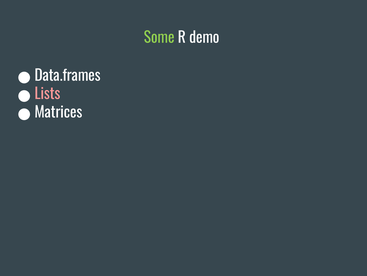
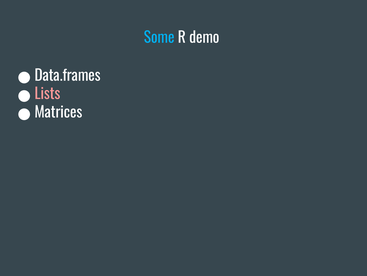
Some colour: light green -> light blue (159, 38)
